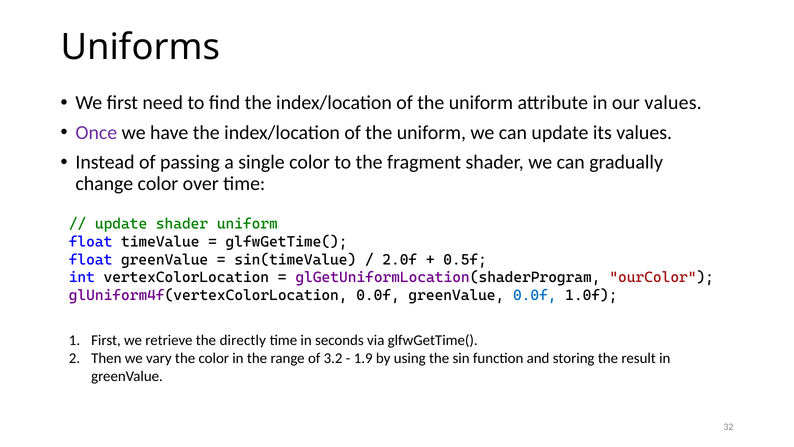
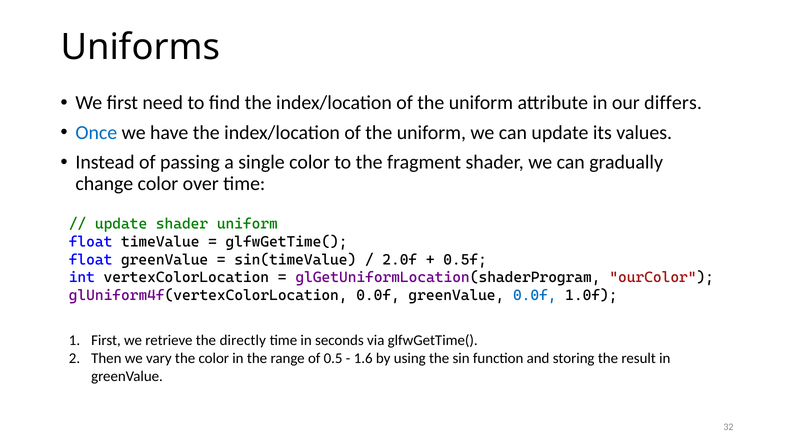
our values: values -> differs (673, 103)
Once colour: purple -> blue (96, 133)
3.2: 3.2 -> 0.5 (333, 358)
1.9: 1.9 -> 1.6 (363, 358)
